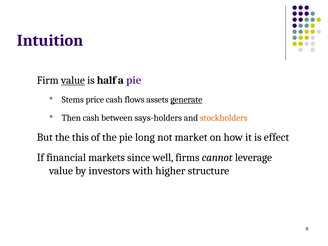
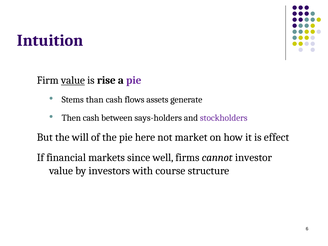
half: half -> rise (106, 80)
price: price -> than (95, 100)
generate underline: present -> none (186, 100)
stockholders colour: orange -> purple (224, 118)
this: this -> will (80, 137)
long: long -> here (145, 137)
leverage: leverage -> investor (253, 158)
higher: higher -> course (170, 171)
